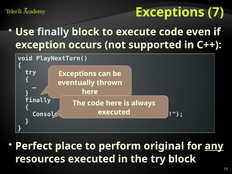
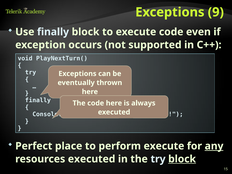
7: 7 -> 9 (216, 12)
perform original: original -> execute (164, 146)
block underline: none -> present (182, 159)
